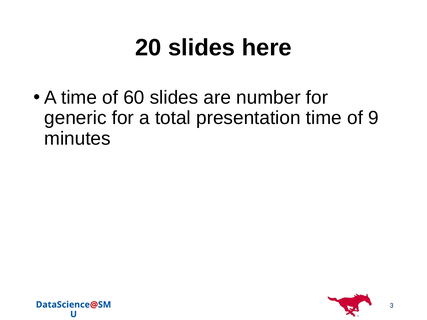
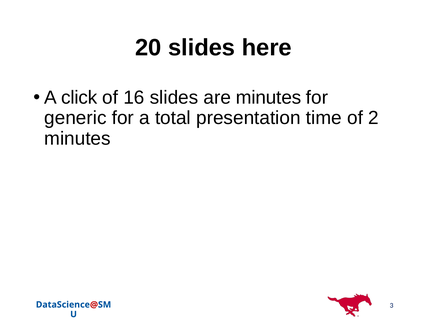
A time: time -> click (79, 98)
60: 60 -> 16 (134, 98)
are number: number -> minutes (269, 98)
9: 9 -> 2 (373, 118)
